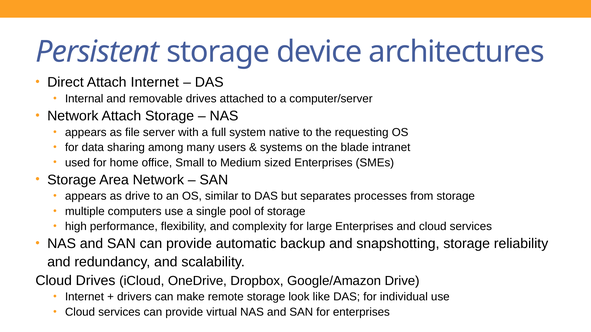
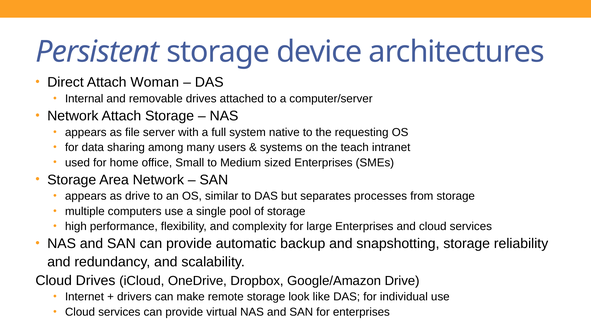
Attach Internet: Internet -> Woman (155, 82)
blade: blade -> teach (355, 148)
